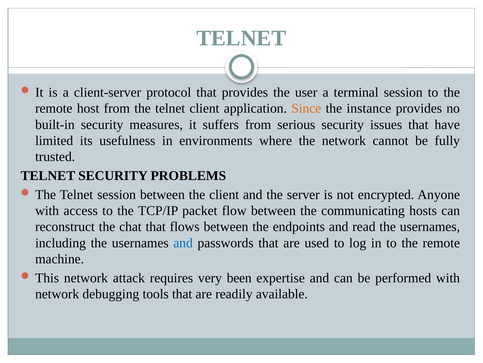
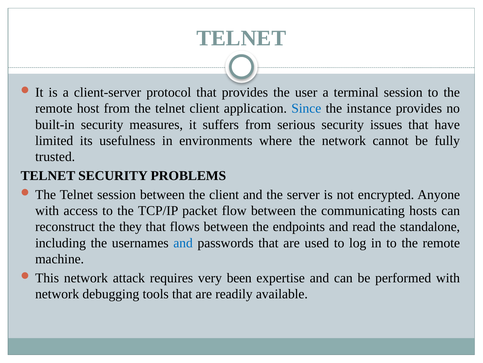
Since colour: orange -> blue (306, 108)
chat: chat -> they (131, 226)
read the usernames: usernames -> standalone (430, 226)
